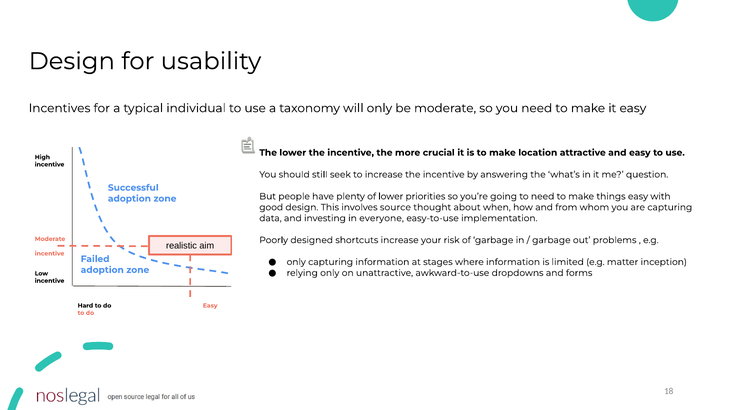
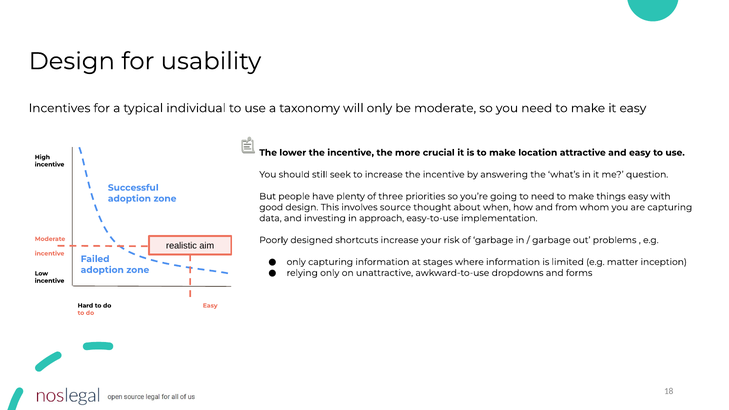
of lower: lower -> three (391, 196)
everyone: everyone -> approach (382, 218)
